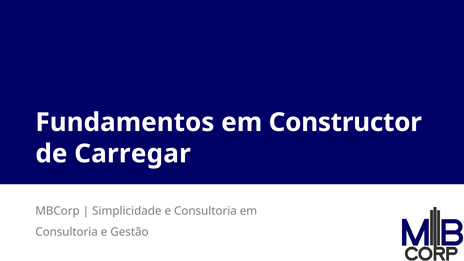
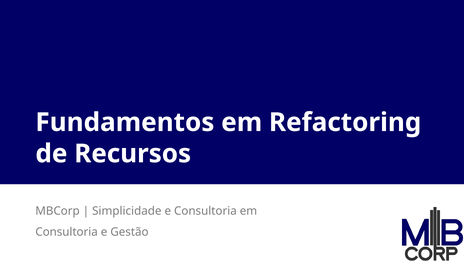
Constructor: Constructor -> Refactoring (345, 122)
Carregar: Carregar -> Recursos (133, 154)
